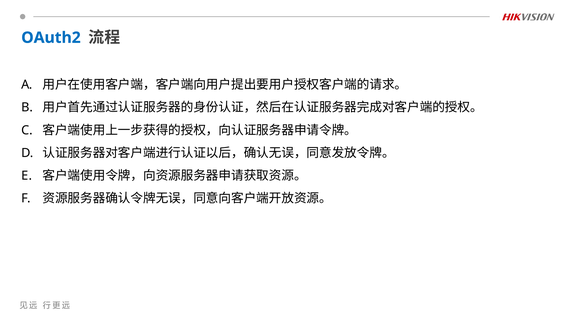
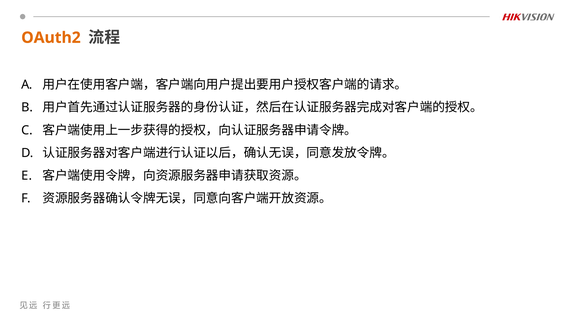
OAuth2 colour: blue -> orange (51, 38)
